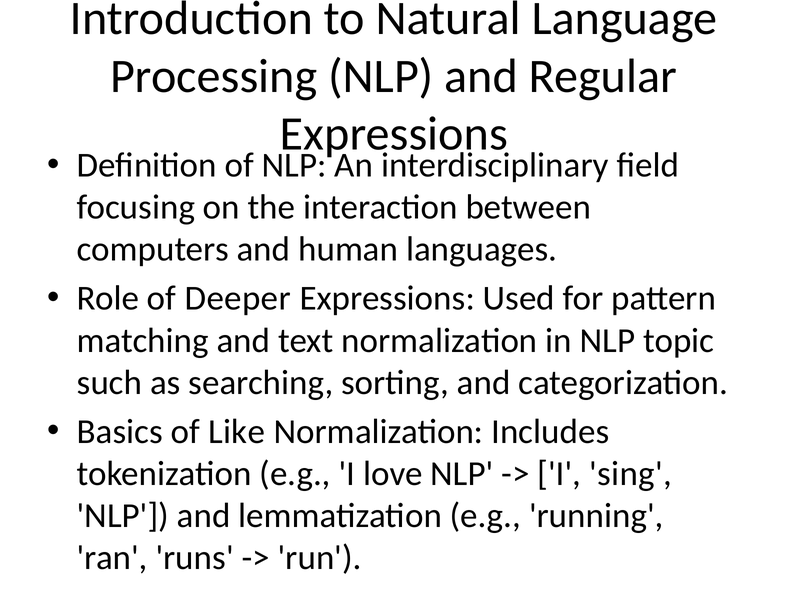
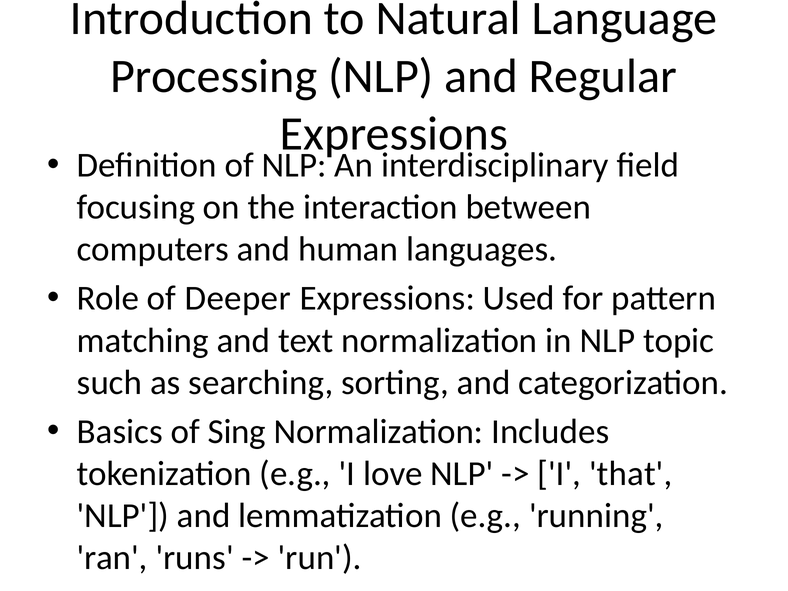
of Like: Like -> Sing (237, 432)
I sing: sing -> that (631, 474)
